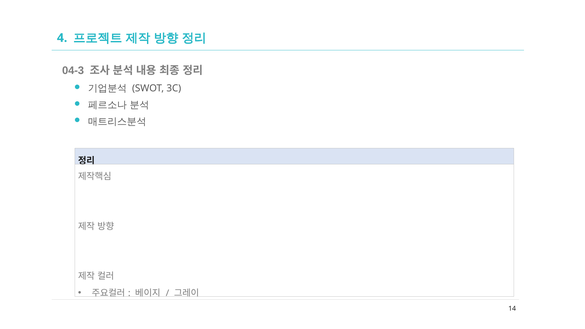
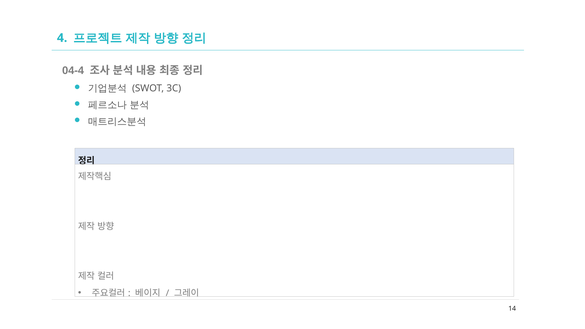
04-3: 04-3 -> 04-4 (73, 70)
